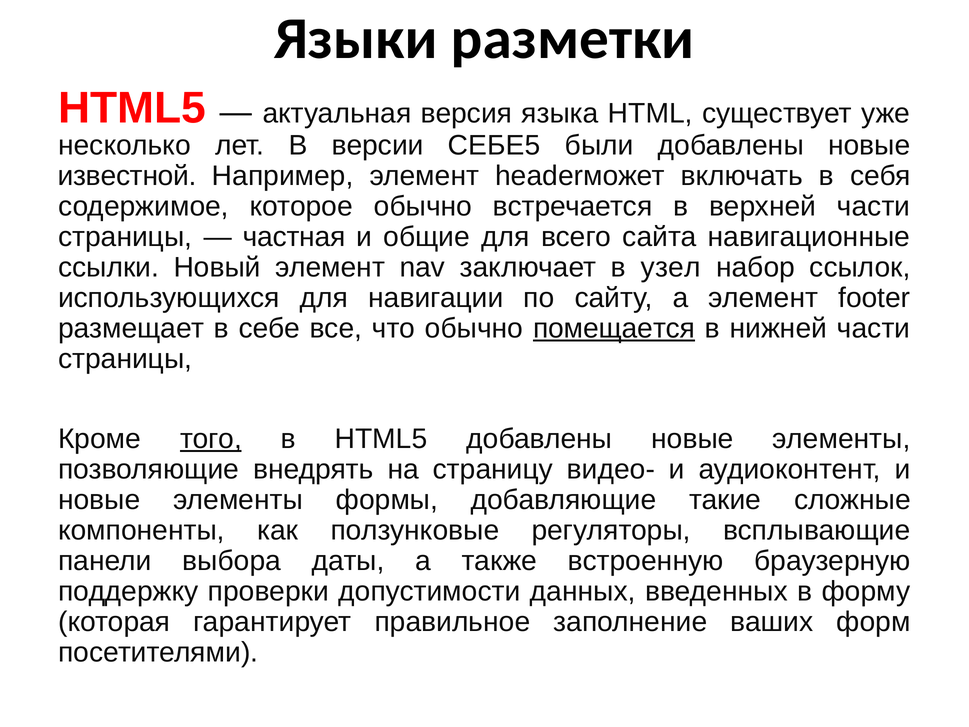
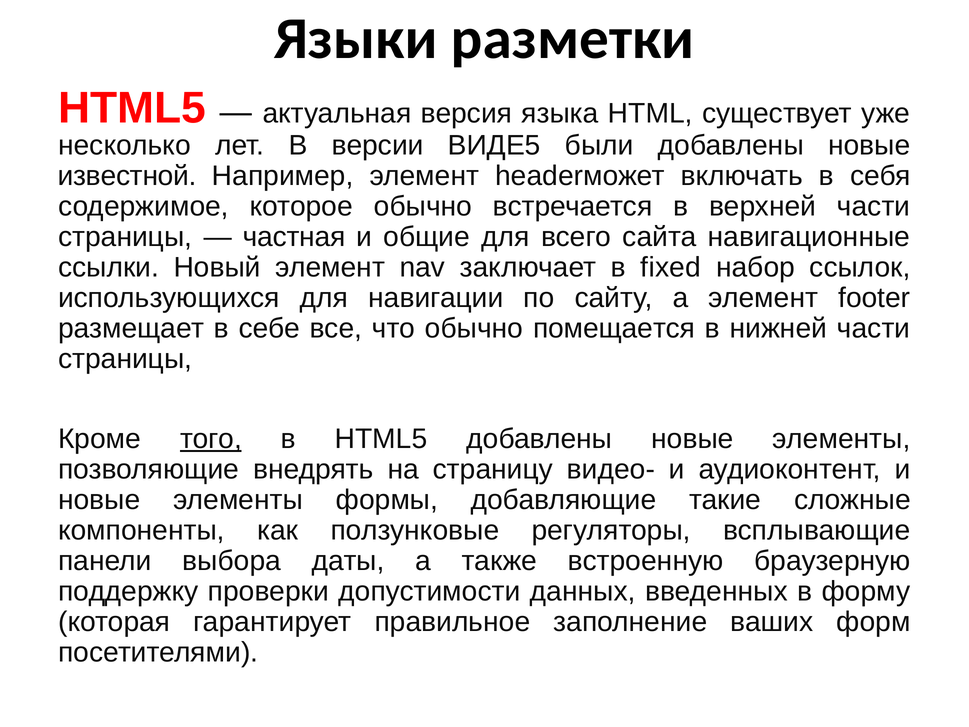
СЕБЕ5: СЕБЕ5 -> ВИДЕ5 (494, 145)
узел: узел -> fixed (671, 267)
помещается underline: present -> none (614, 328)
